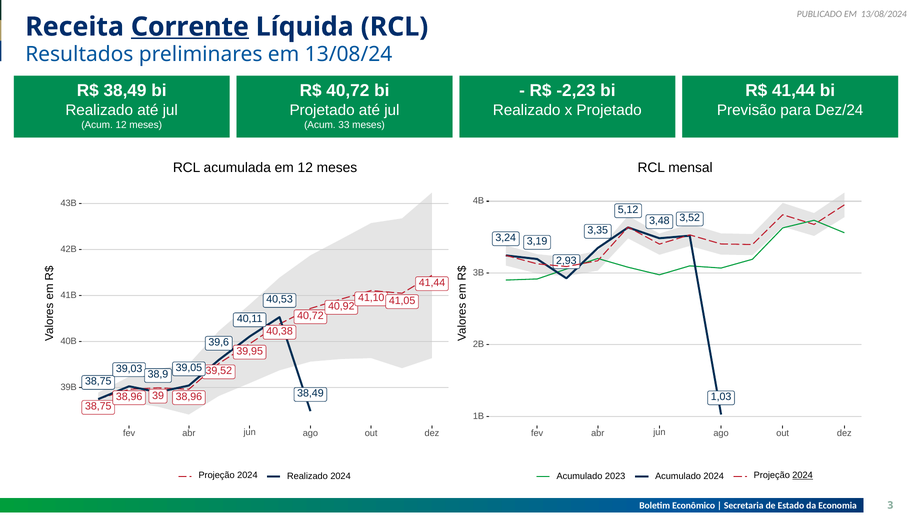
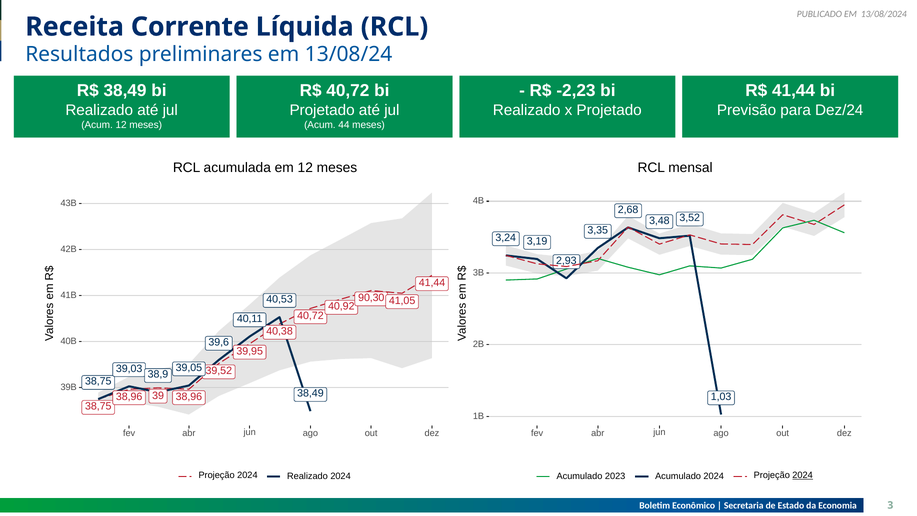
Corrente underline: present -> none (190, 27)
33: 33 -> 44 (344, 125)
5,12: 5,12 -> 2,68 (628, 210)
41,10: 41,10 -> 90,30 (371, 298)
